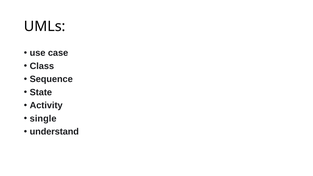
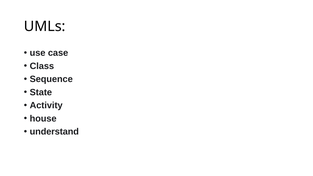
single: single -> house (43, 119)
